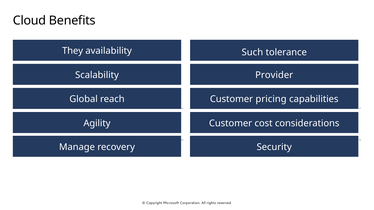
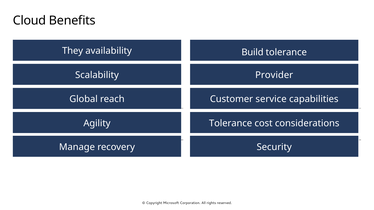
Such: Such -> Build (252, 52)
pricing: pricing -> service (271, 99)
Customer: Customer -> Tolerance (231, 123)
